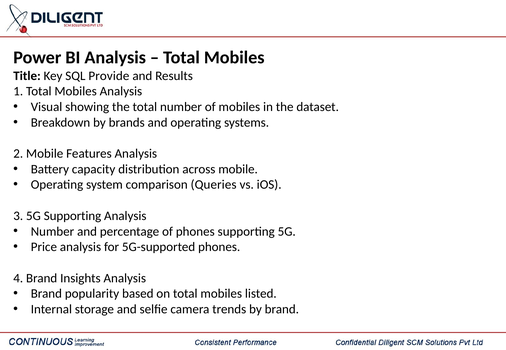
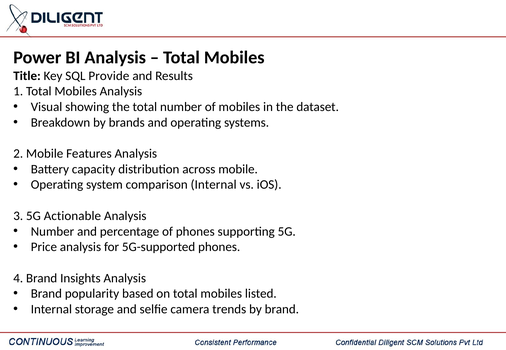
comparison Queries: Queries -> Internal (214, 185)
5G Supporting: Supporting -> Actionable (72, 216)
